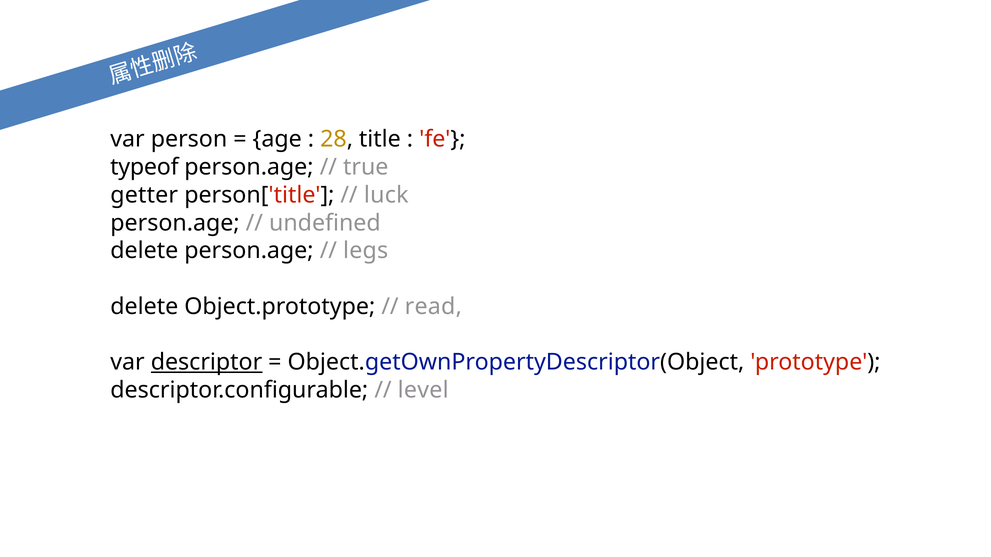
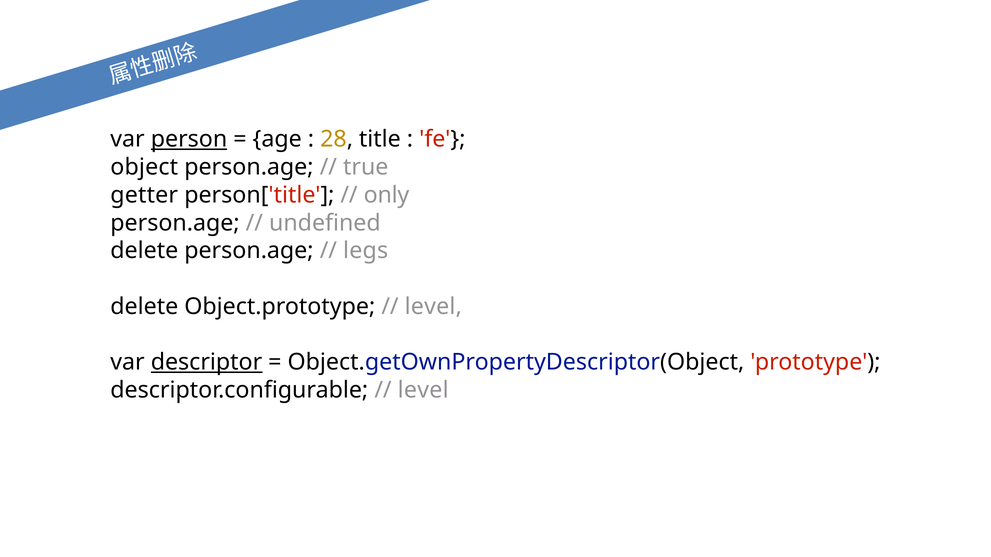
person underline: none -> present (189, 139)
typeof: typeof -> object (144, 167)
luck: luck -> only (386, 195)
read: read -> level (433, 307)
